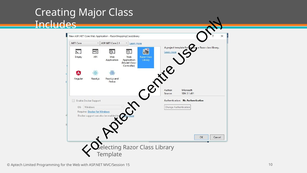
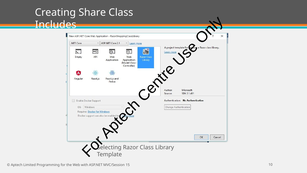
Major: Major -> Share (92, 12)
